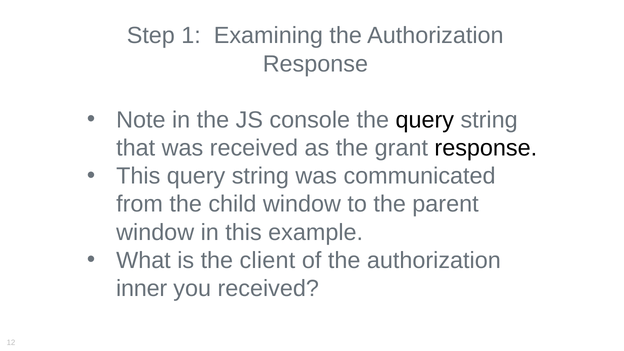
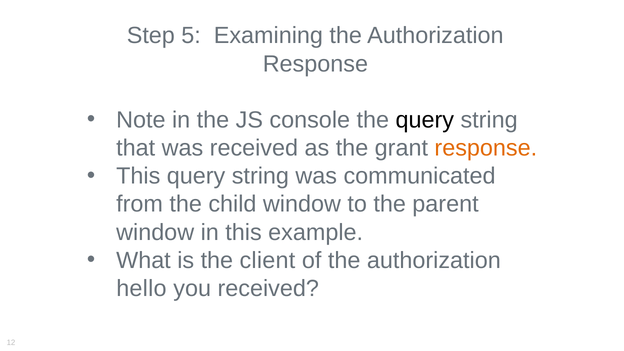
1: 1 -> 5 (191, 36)
response colour: black -> orange (486, 148)
inner: inner -> hello (141, 288)
